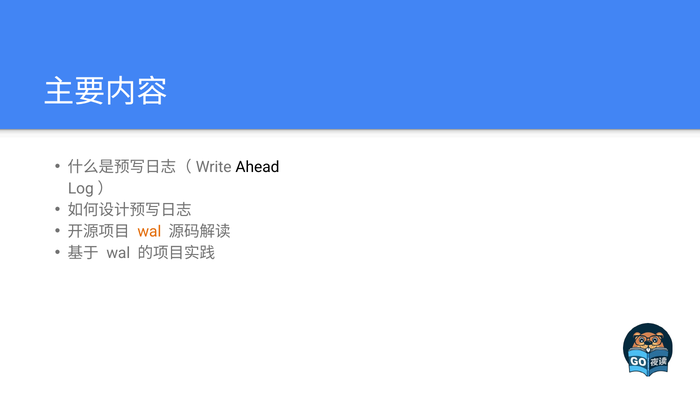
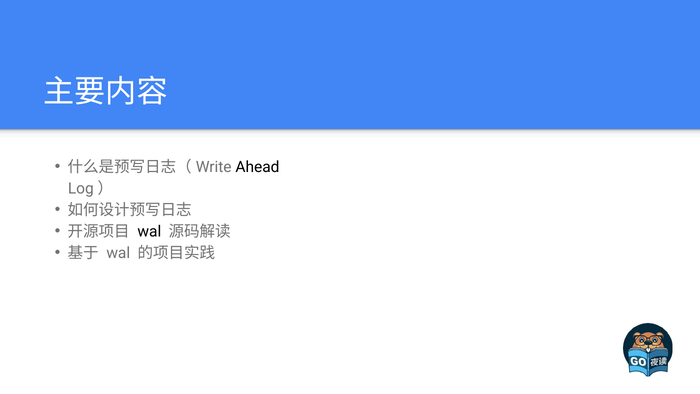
wal colour: orange -> black (149, 231)
